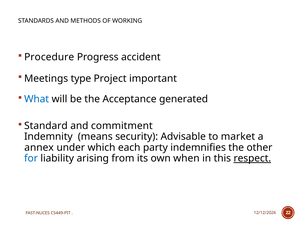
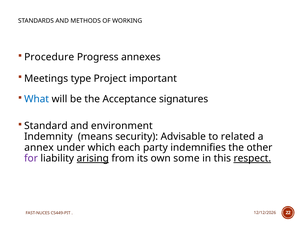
accident: accident -> annexes (141, 57)
generated: generated -> signatures (184, 99)
commitment: commitment -> environment (122, 126)
market: market -> related (238, 137)
for colour: blue -> purple (31, 159)
arising underline: none -> present (93, 159)
when: when -> some (186, 159)
